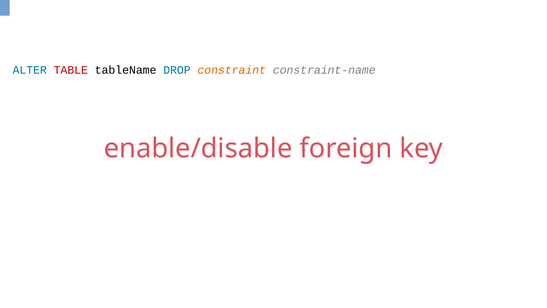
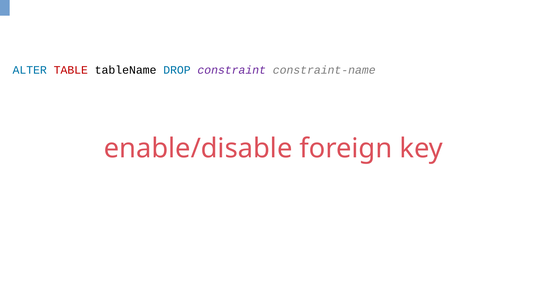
constraint colour: orange -> purple (232, 70)
